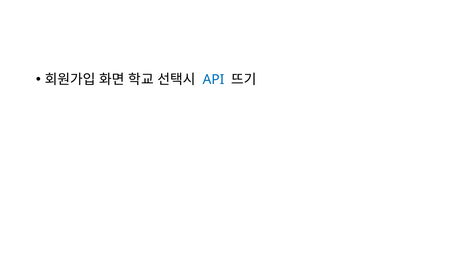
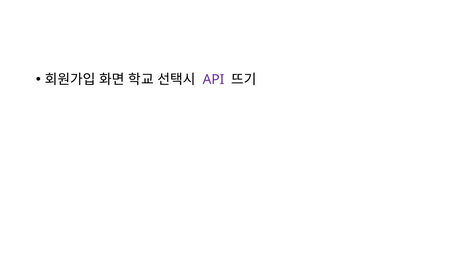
API colour: blue -> purple (213, 80)
